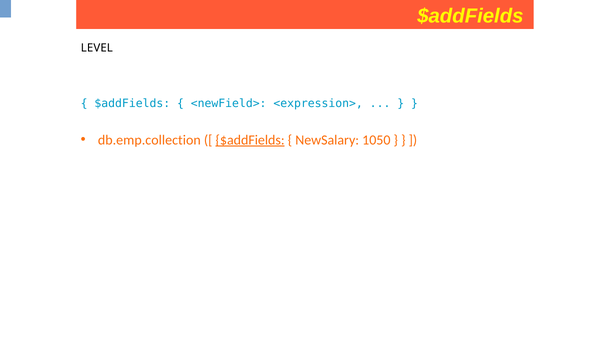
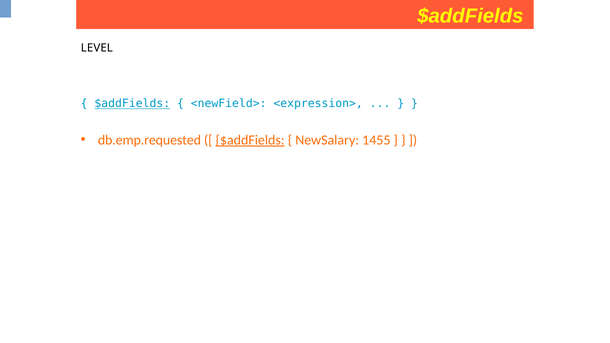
$addFields underline: none -> present (132, 104)
db.emp.collection: db.emp.collection -> db.emp.requested (149, 140)
1050: 1050 -> 1455 (376, 140)
